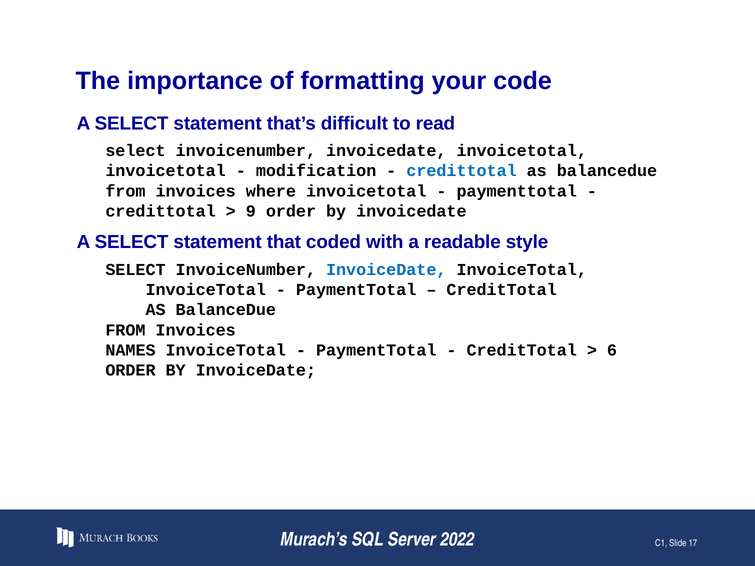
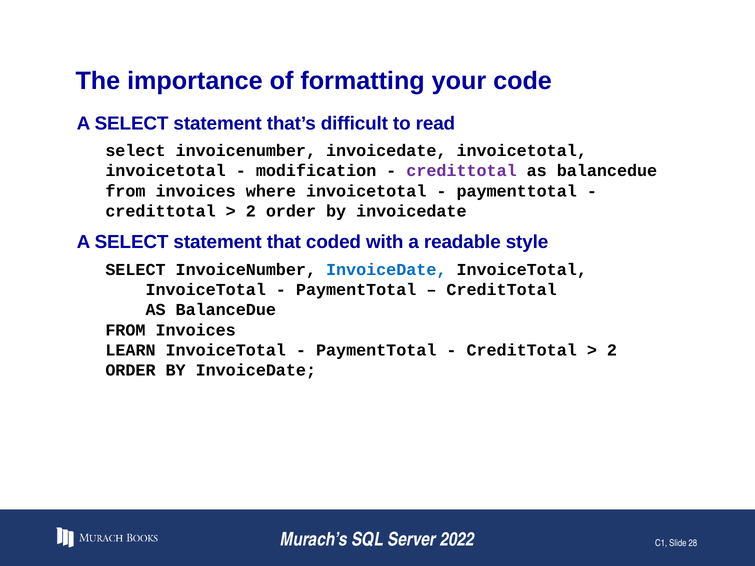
credittotal colour: blue -> purple (462, 171)
9: 9 -> 2 (251, 211)
NAMES: NAMES -> LEARN (131, 350)
6: 6 -> 2 (612, 350)
17: 17 -> 28 (693, 543)
